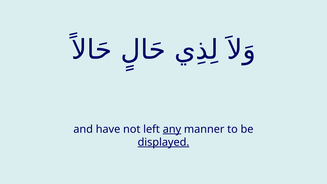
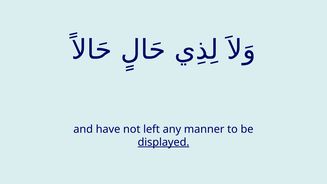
any underline: present -> none (172, 129)
